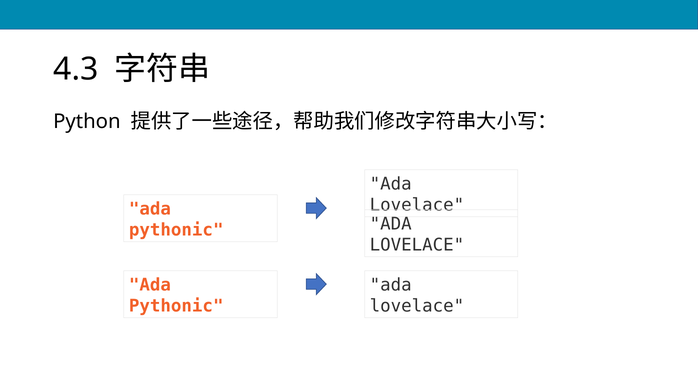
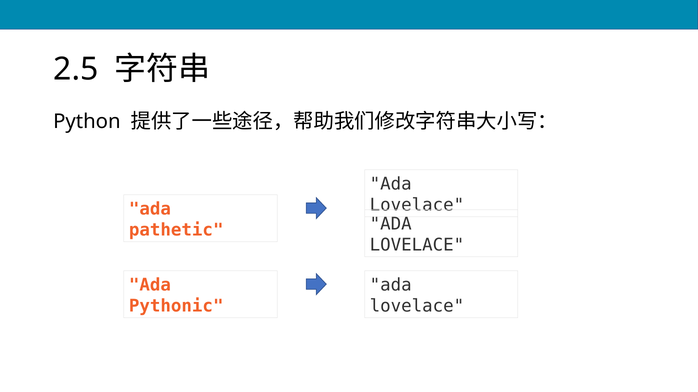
4.3: 4.3 -> 2.5 (76, 69)
pythonic: pythonic -> pathetic (176, 230)
